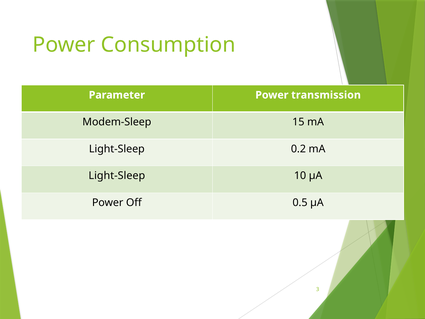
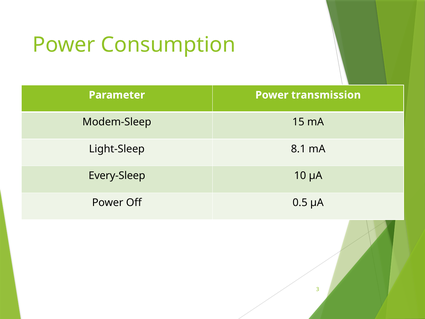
0.2: 0.2 -> 8.1 (298, 149)
Light-Sleep: Light-Sleep -> Every-Sleep (117, 176)
